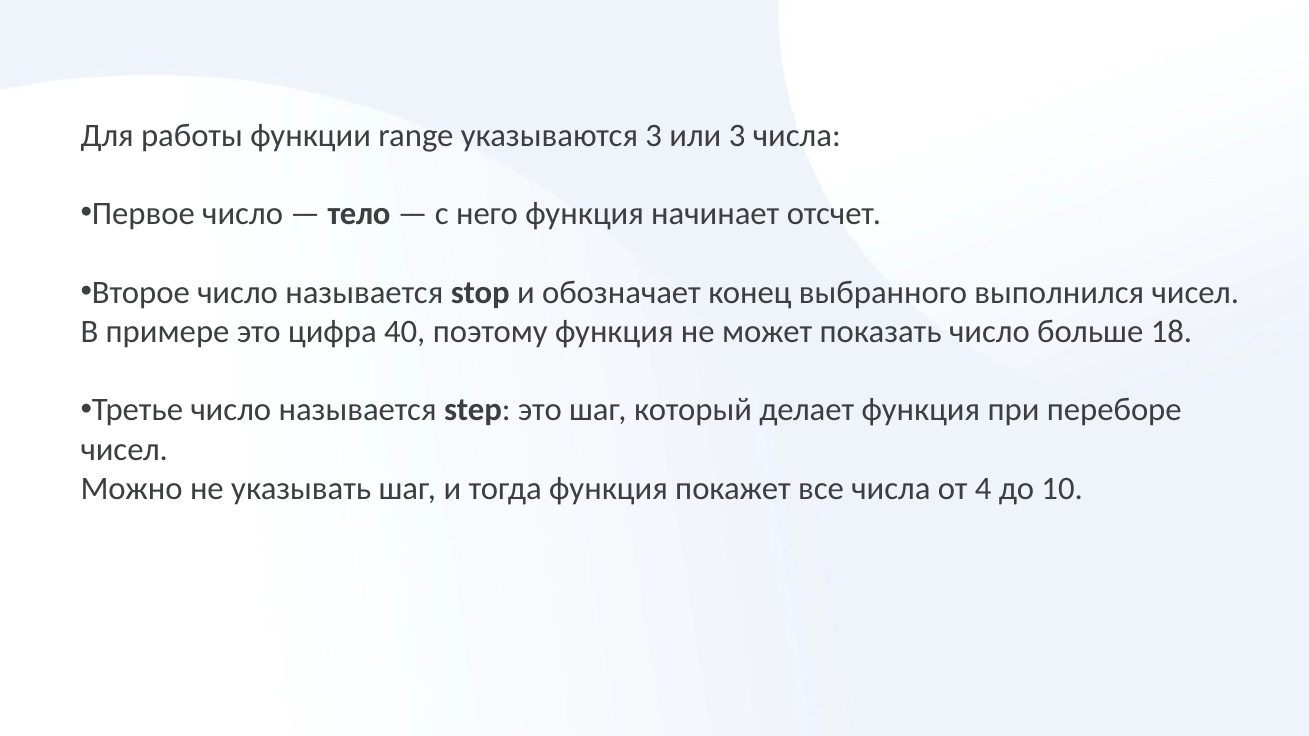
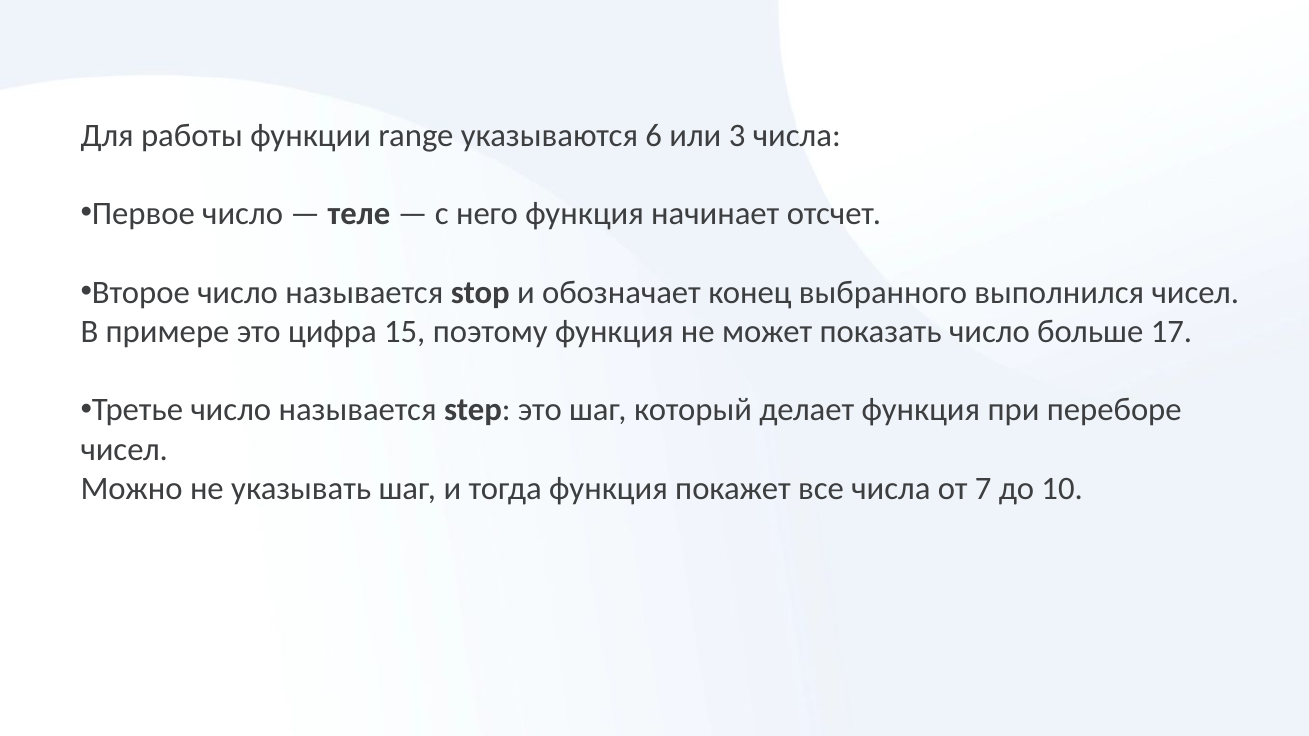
указываются 3: 3 -> 6 (654, 135)
тело: тело -> теле (359, 214)
40: 40 -> 15 (405, 332)
18: 18 -> 17 (1172, 332)
4: 4 -> 7 (983, 489)
